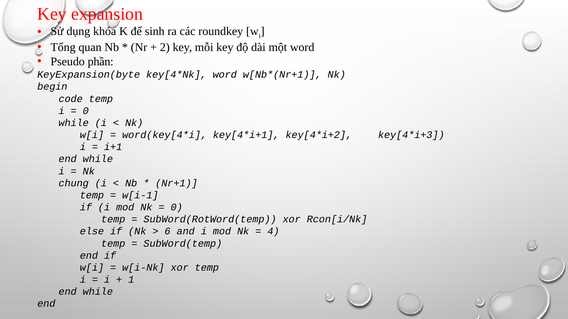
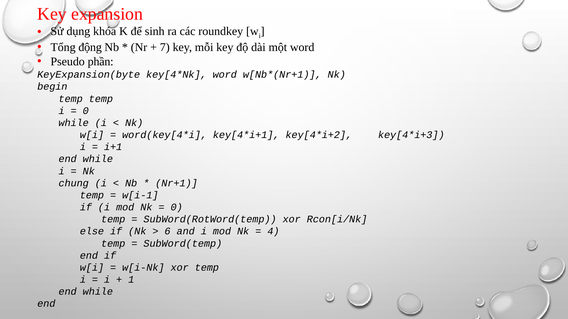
quan: quan -> động (90, 47)
2: 2 -> 7 (165, 47)
code: code -> temp (71, 99)
